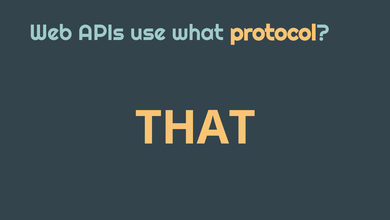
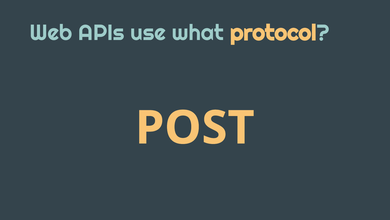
THAT: THAT -> POST (195, 128)
